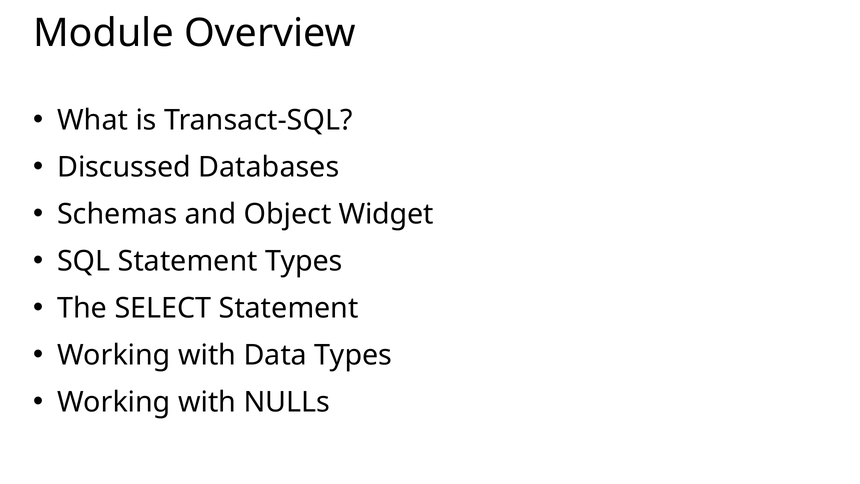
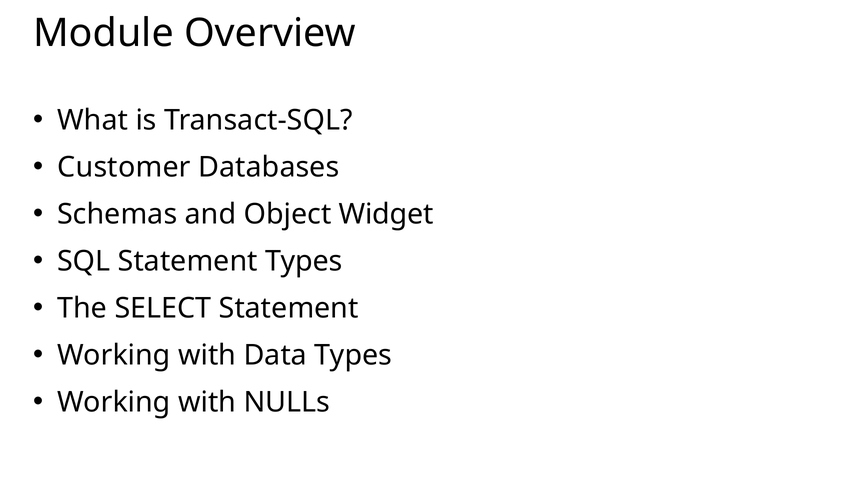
Discussed: Discussed -> Customer (124, 167)
